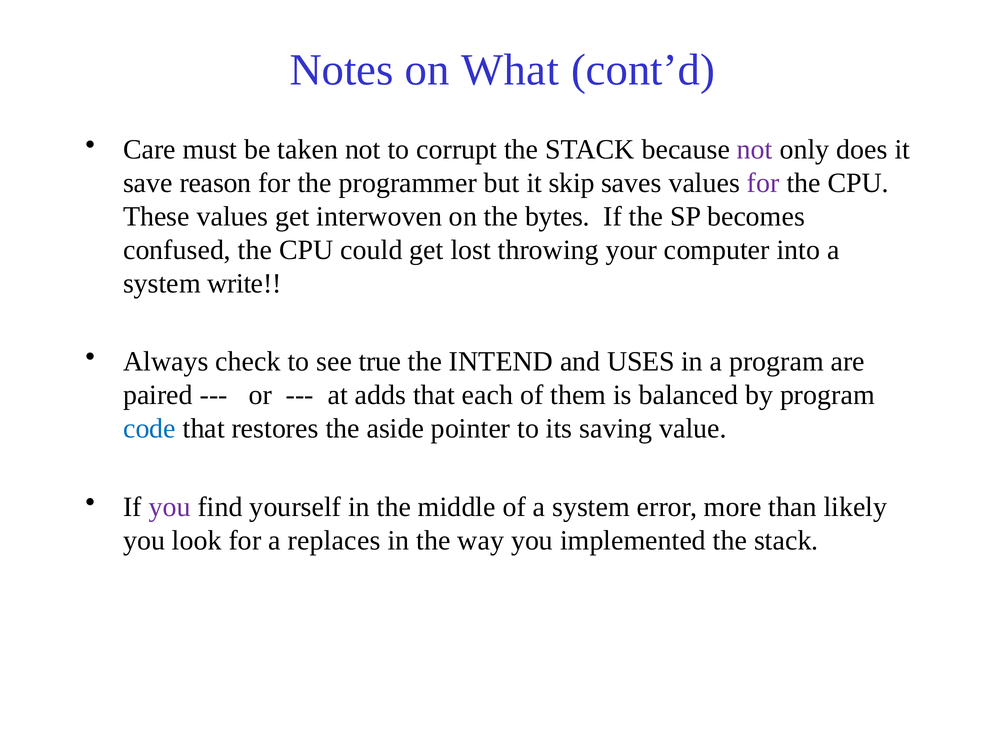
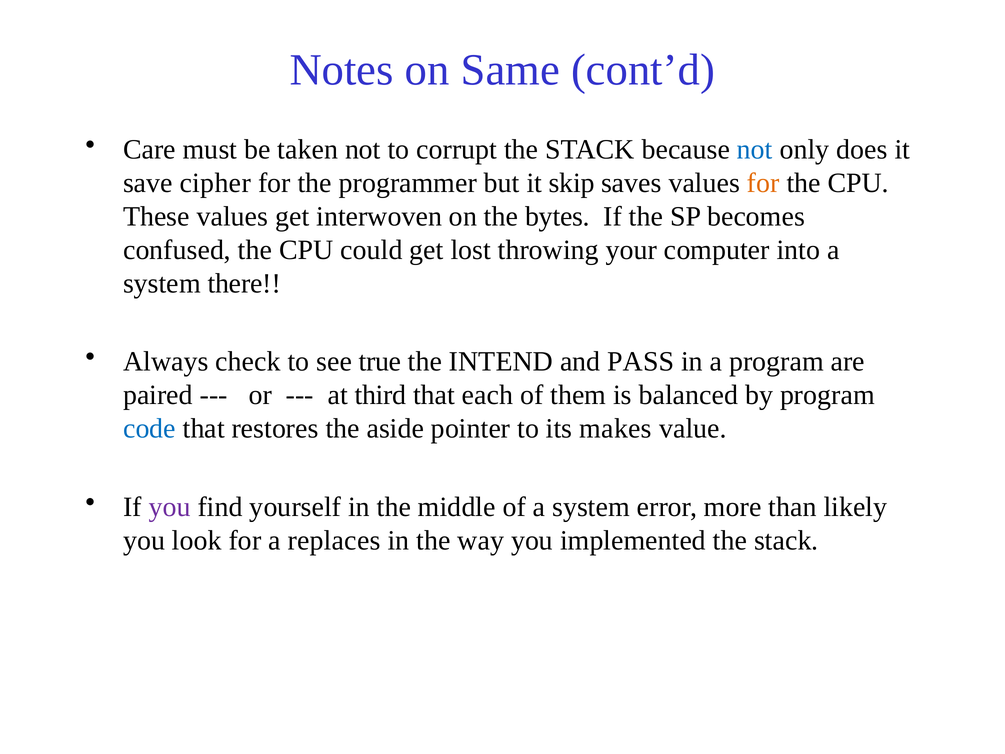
What: What -> Same (510, 70)
not colour: purple -> blue (755, 149)
reason: reason -> cipher (215, 183)
for colour: purple -> orange (763, 183)
write: write -> there (244, 283)
USES: USES -> PASS (641, 362)
adds: adds -> third (381, 395)
saving: saving -> makes (616, 429)
